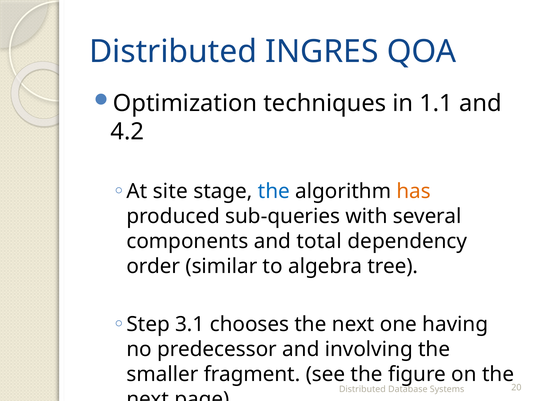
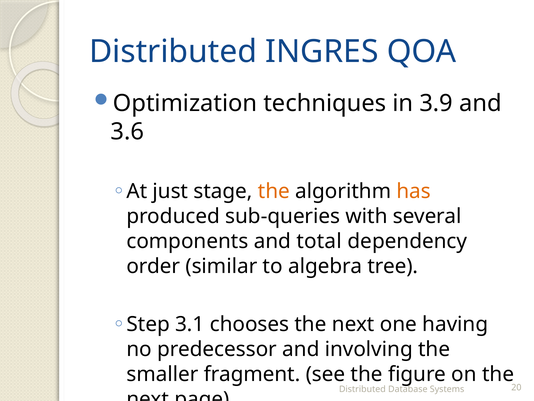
1.1: 1.1 -> 3.9 (436, 103)
4.2: 4.2 -> 3.6 (127, 132)
site: site -> just (170, 191)
the colour: blue -> orange (274, 191)
